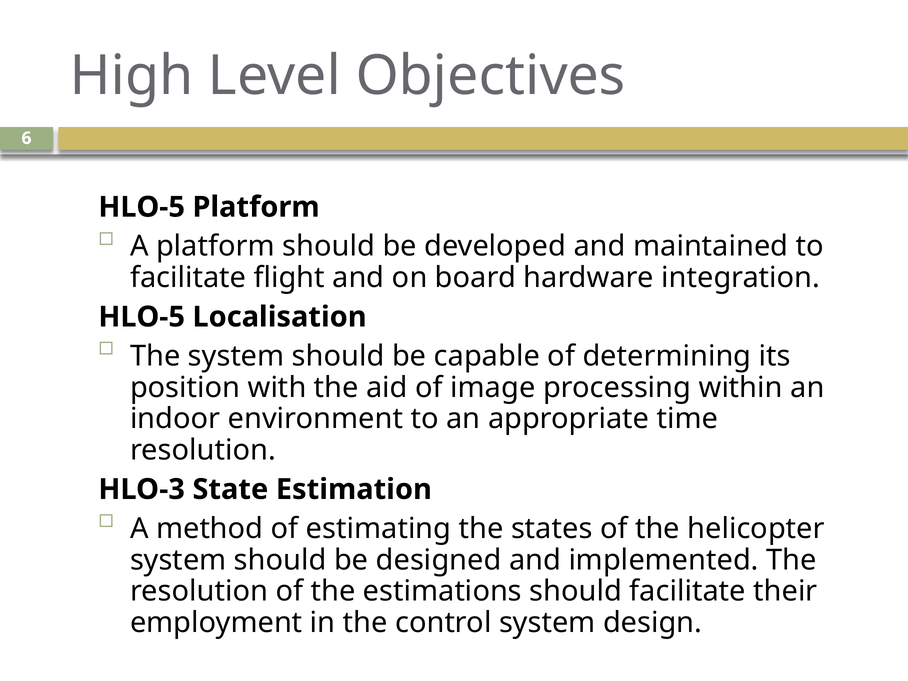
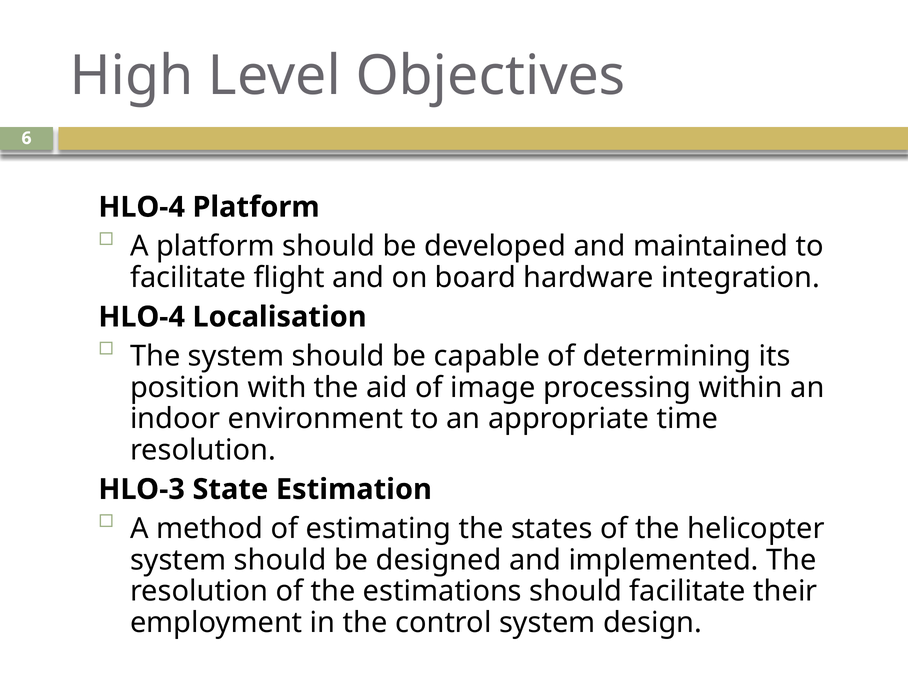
HLO-5: HLO-5 -> HLO-4 (142, 207)
HLO-5: HLO-5 -> HLO-4 (142, 317)
